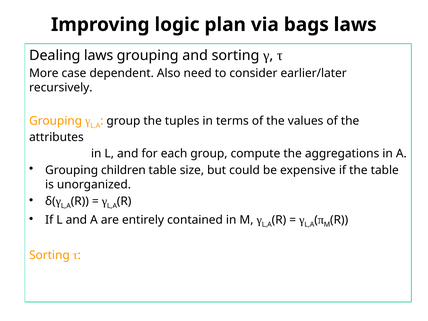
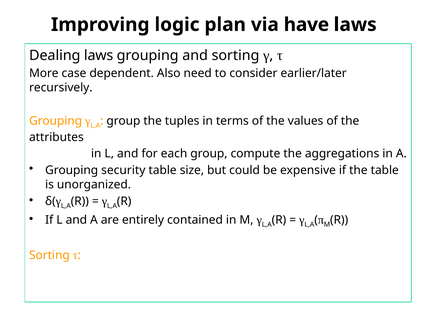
bags: bags -> have (306, 25)
children: children -> security (123, 170)
